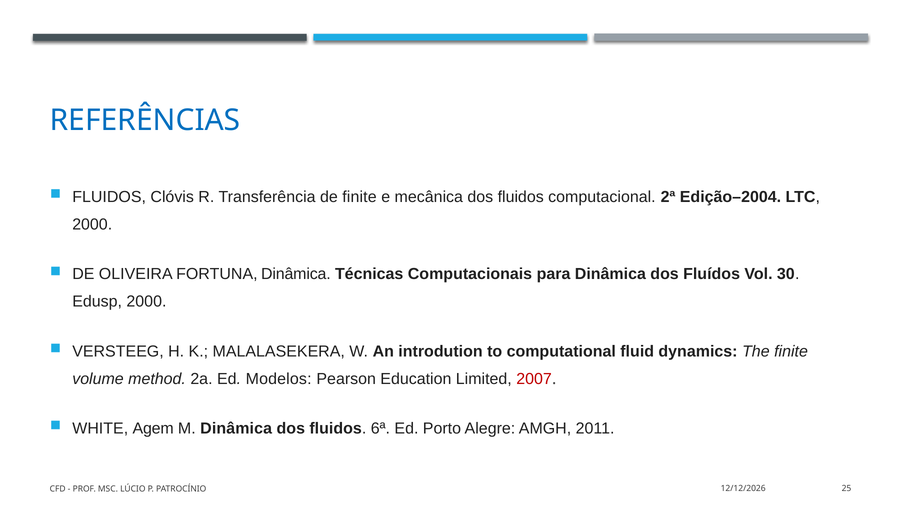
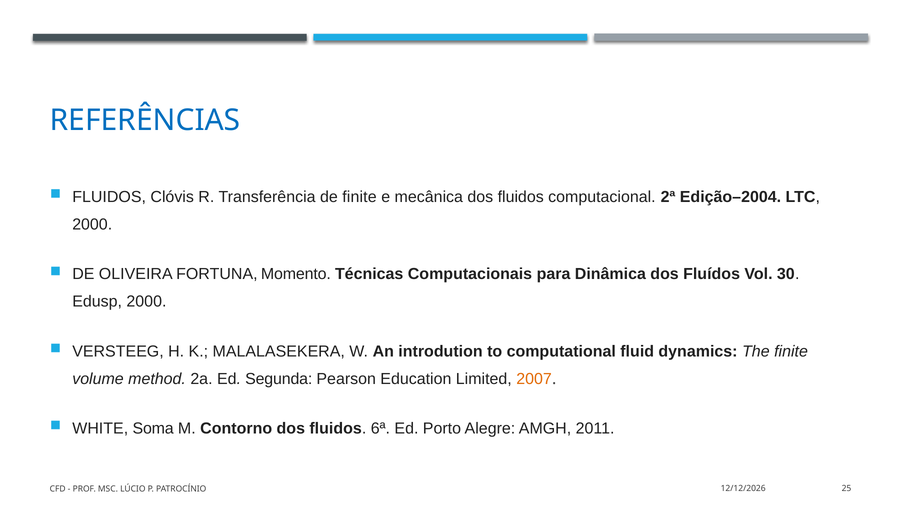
FORTUNA Dinâmica: Dinâmica -> Momento (296, 274)
Modelos: Modelos -> Segunda (279, 379)
2007 colour: red -> orange (534, 379)
Agem: Agem -> Soma (153, 428)
M Dinâmica: Dinâmica -> Contorno (236, 428)
